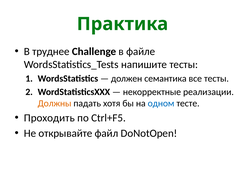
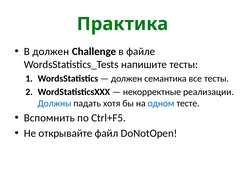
В труднее: труднее -> должен (51, 51)
Должны colour: orange -> blue (55, 103)
Проходить: Проходить -> Вспомнить (49, 118)
